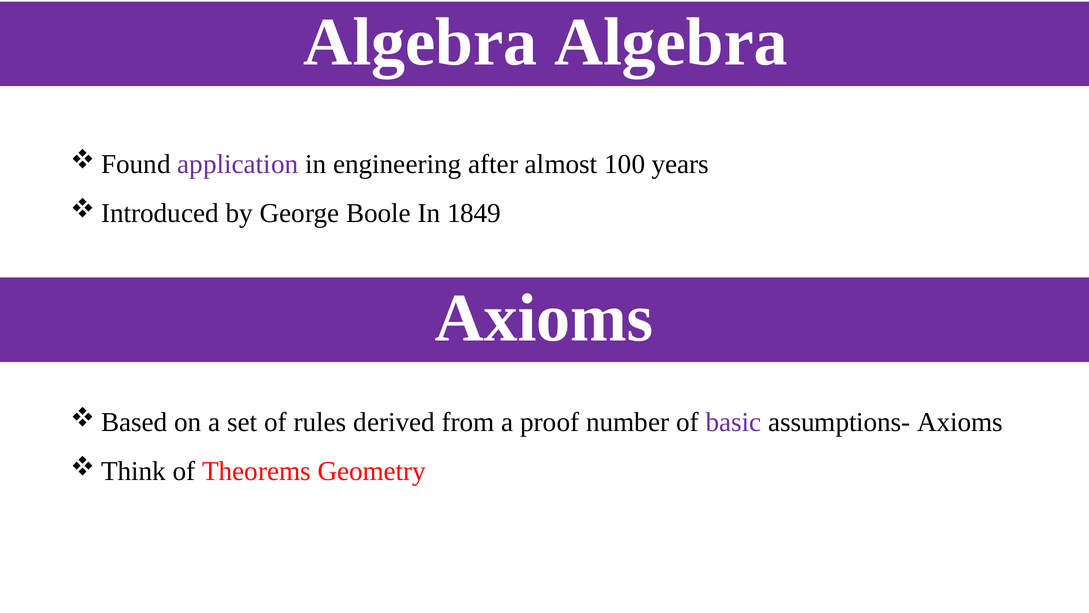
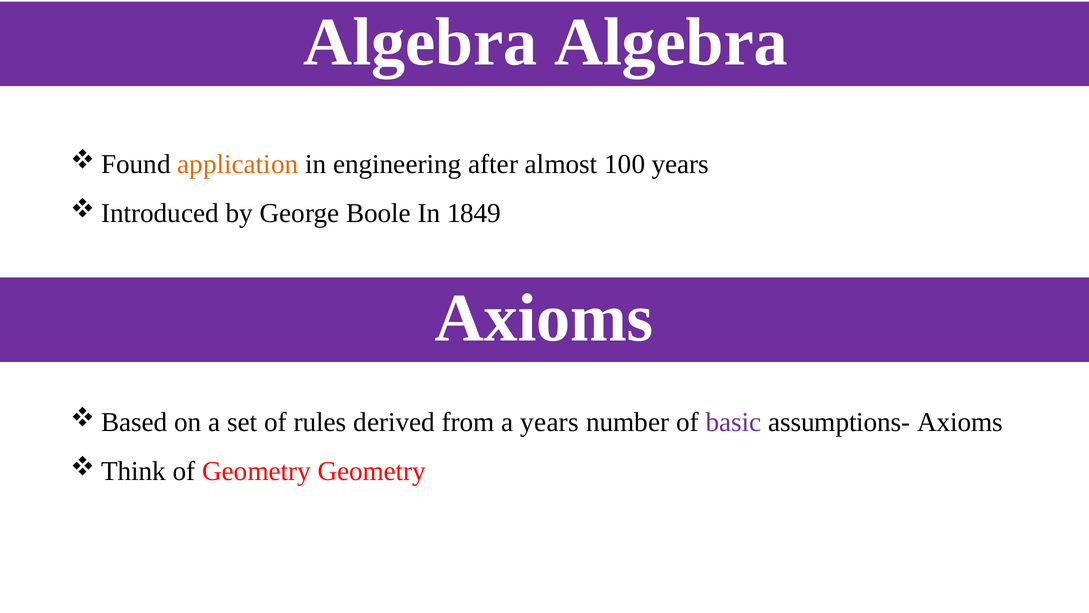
application colour: purple -> orange (238, 164)
a proof: proof -> years (550, 422)
of Theorems: Theorems -> Geometry (257, 471)
